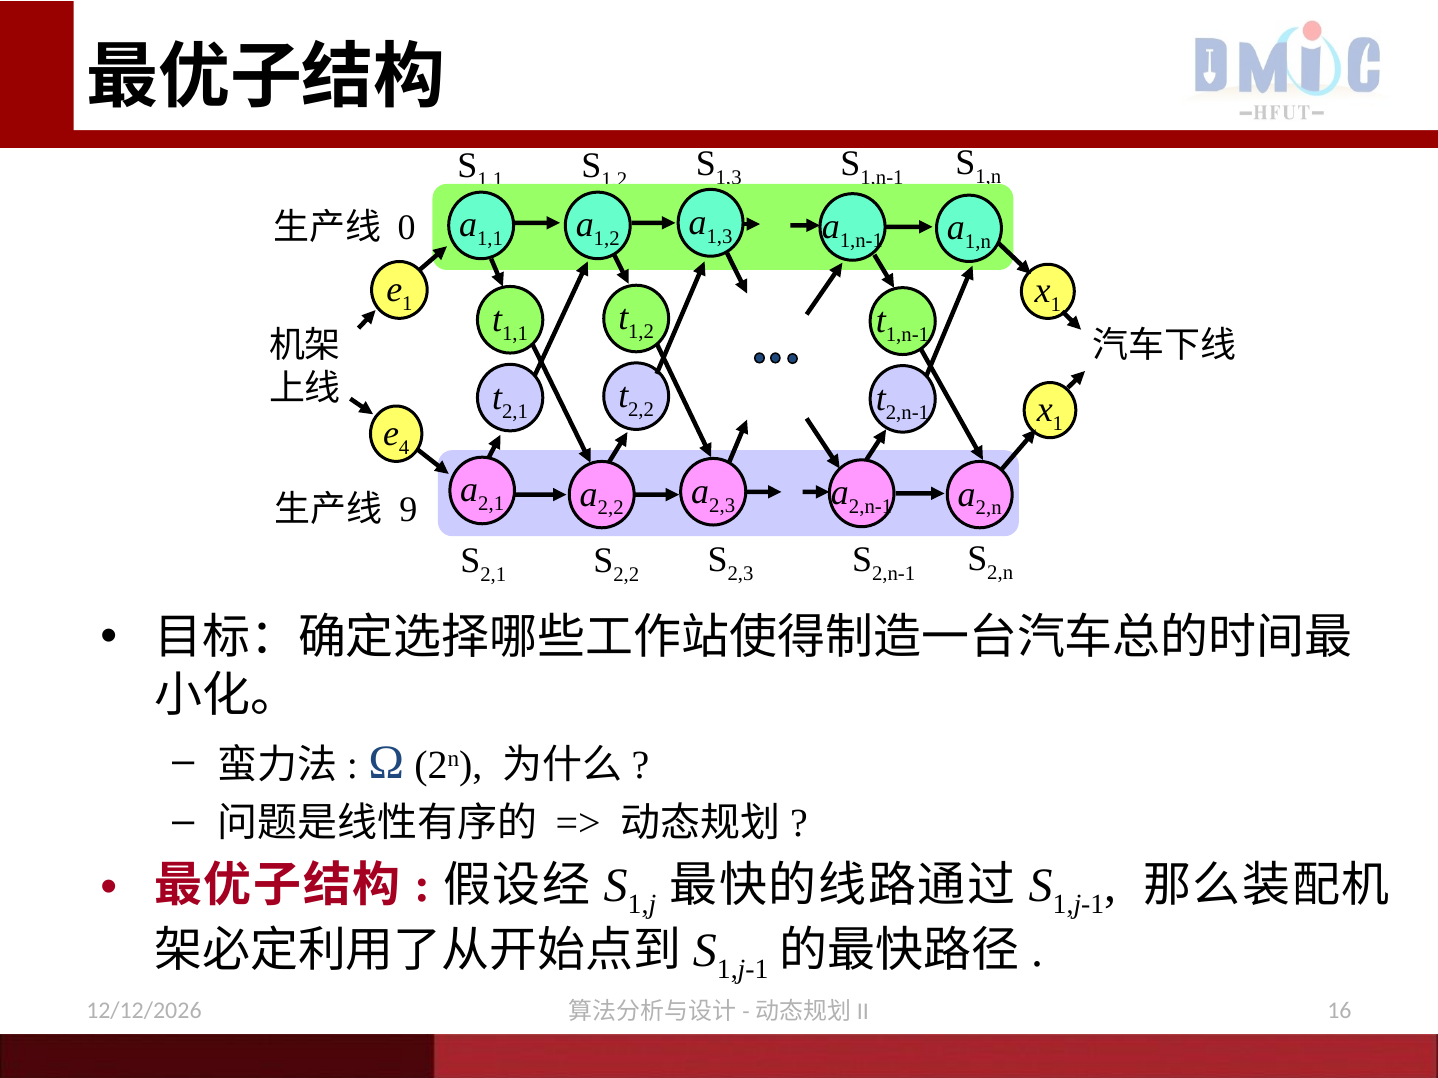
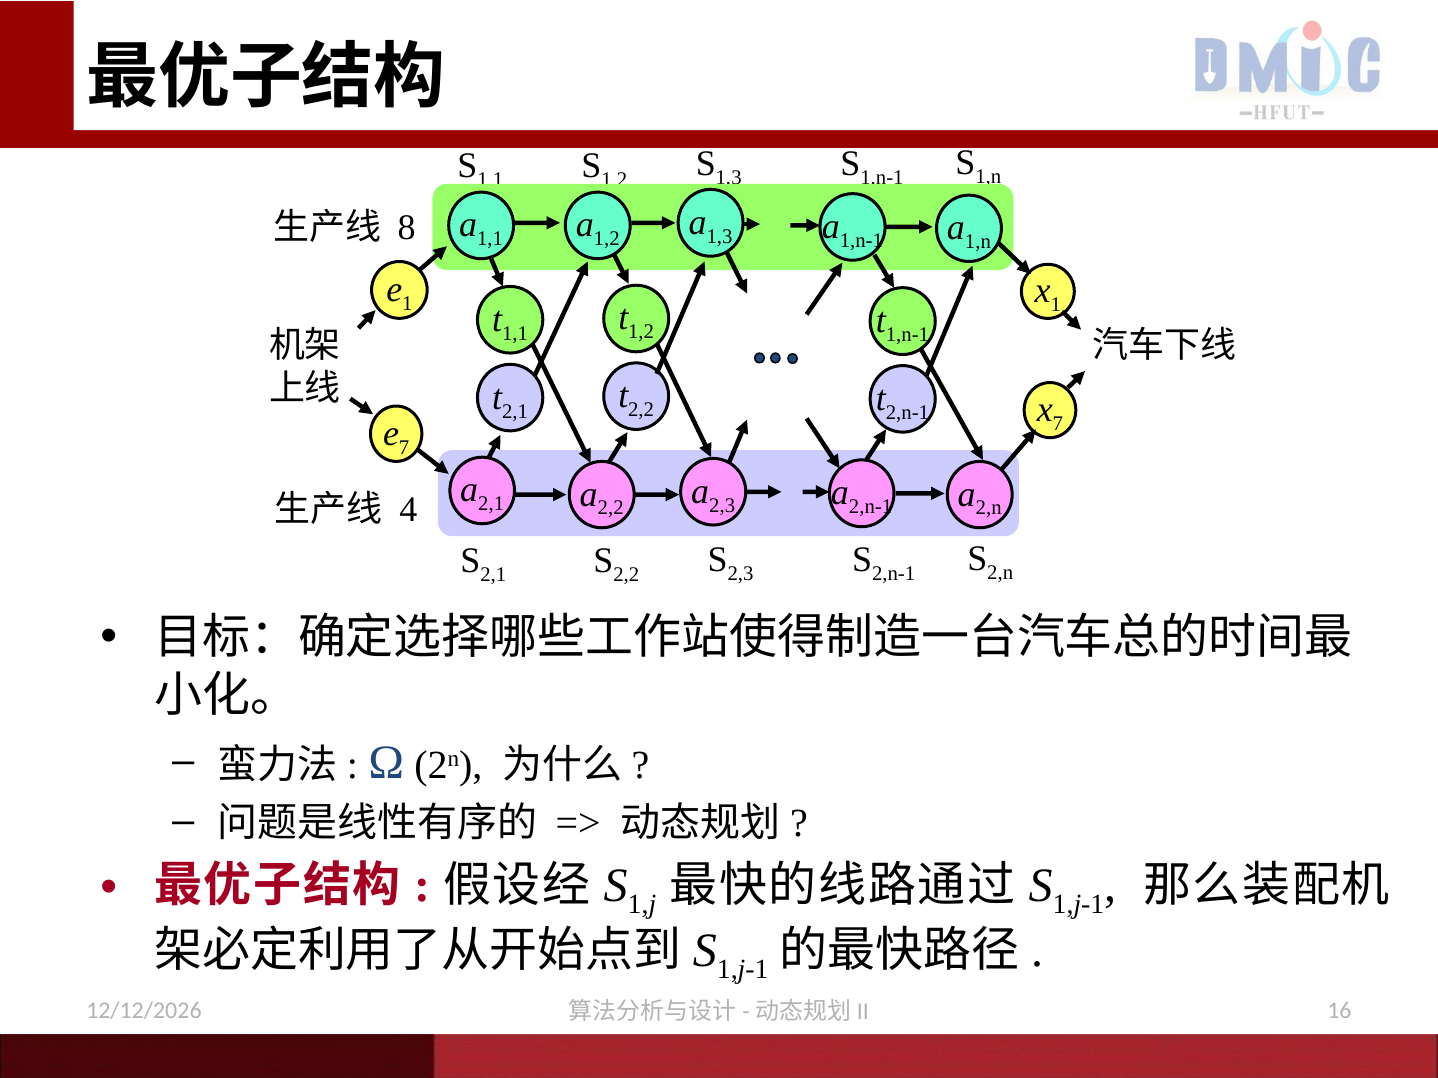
0: 0 -> 8 (407, 228)
1: 1 -> 7 (1058, 424)
4: 4 -> 7 (404, 447)
9: 9 -> 4 (408, 510)
